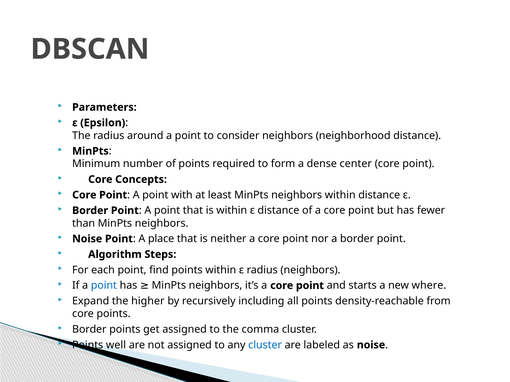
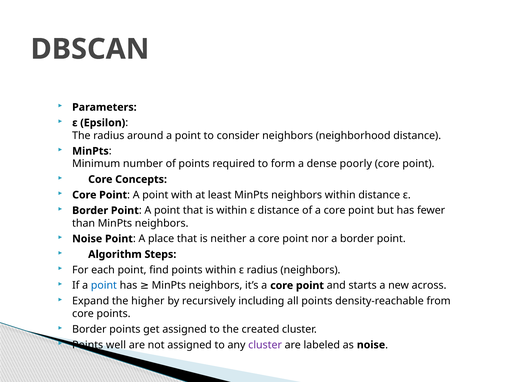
center: center -> poorly (356, 164)
where: where -> across (429, 286)
comma: comma -> created (260, 330)
cluster colour: blue -> purple (265, 345)
